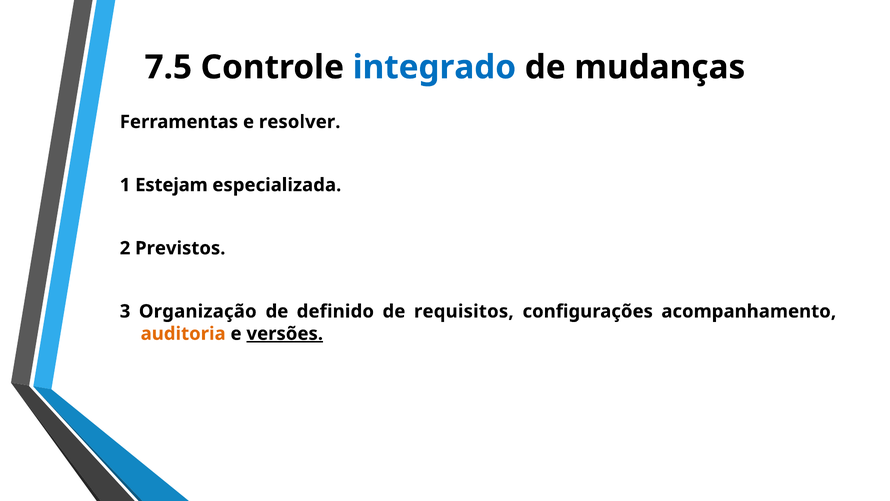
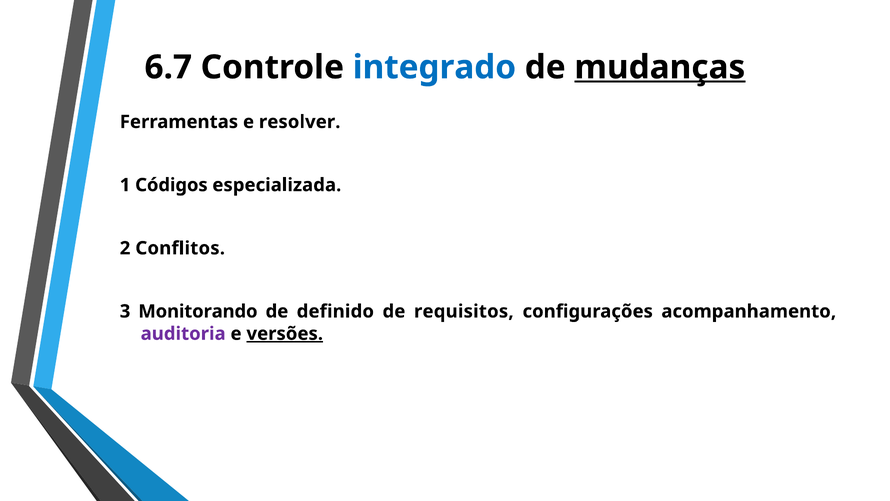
7.5: 7.5 -> 6.7 (168, 67)
mudanças underline: none -> present (660, 67)
Estejam: Estejam -> Códigos (171, 185)
Previstos: Previstos -> Conflitos (180, 248)
Organização: Organização -> Monitorando (198, 311)
auditoria colour: orange -> purple (183, 333)
